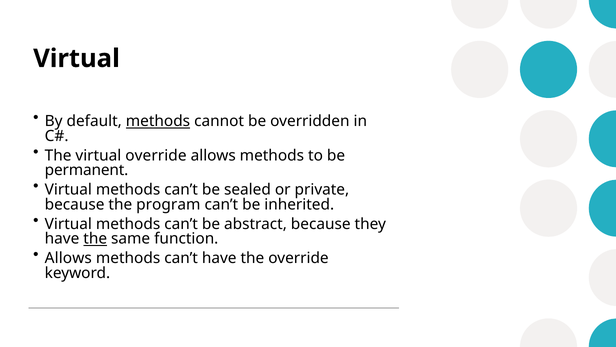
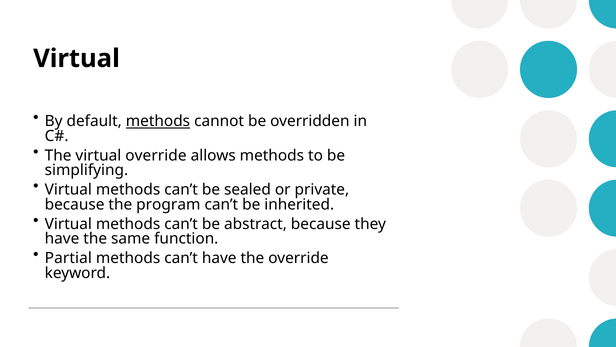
permanent: permanent -> simplifying (86, 170)
the underline: present -> none (95, 239)
Allows: Allows -> Partial (68, 258)
